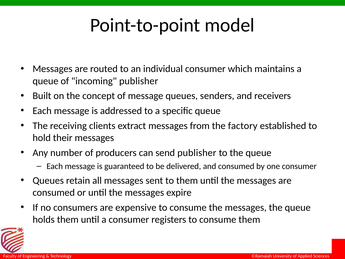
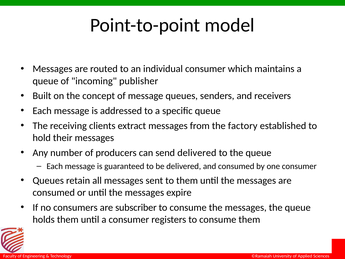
send publisher: publisher -> delivered (197, 153)
expensive: expensive -> subscriber (136, 207)
